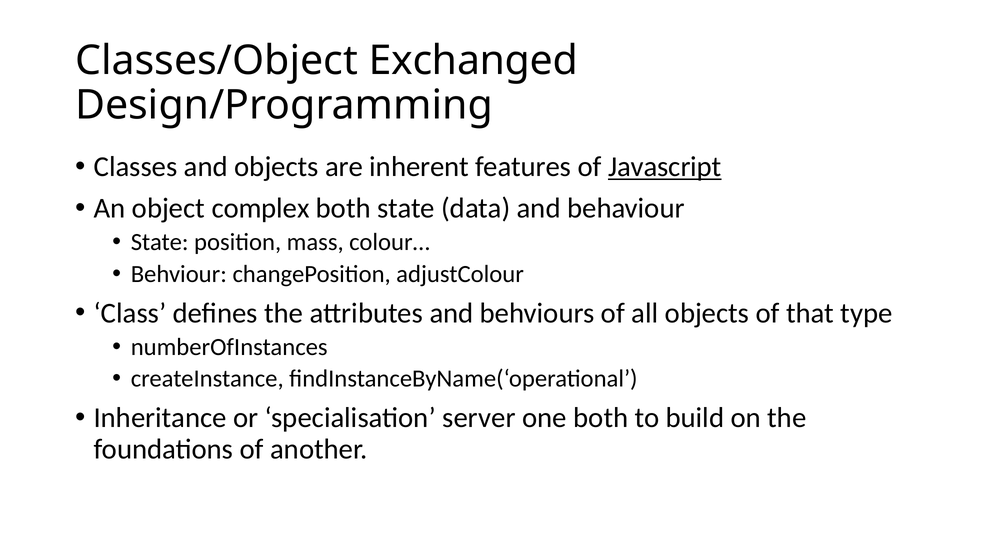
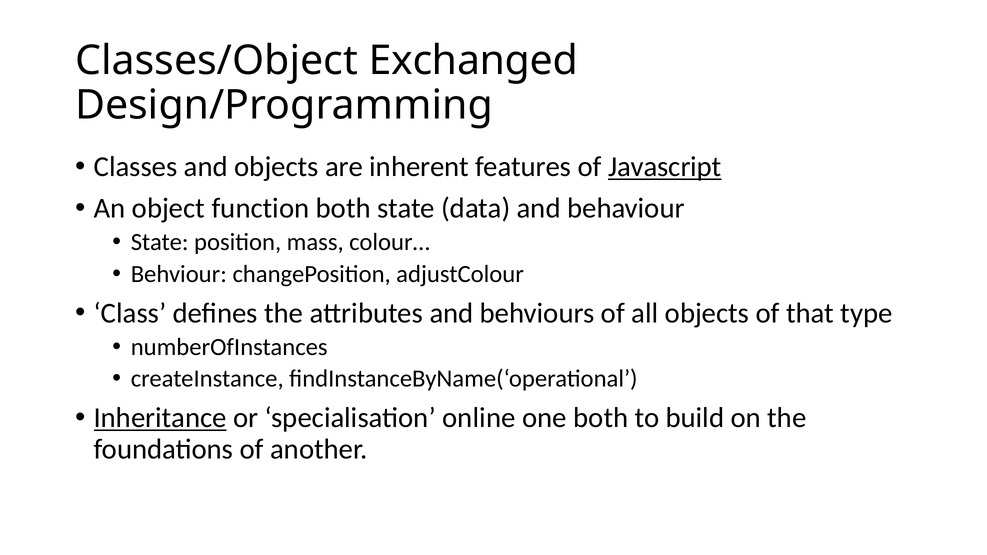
complex: complex -> function (260, 208)
Inheritance underline: none -> present (160, 418)
server: server -> online (479, 418)
